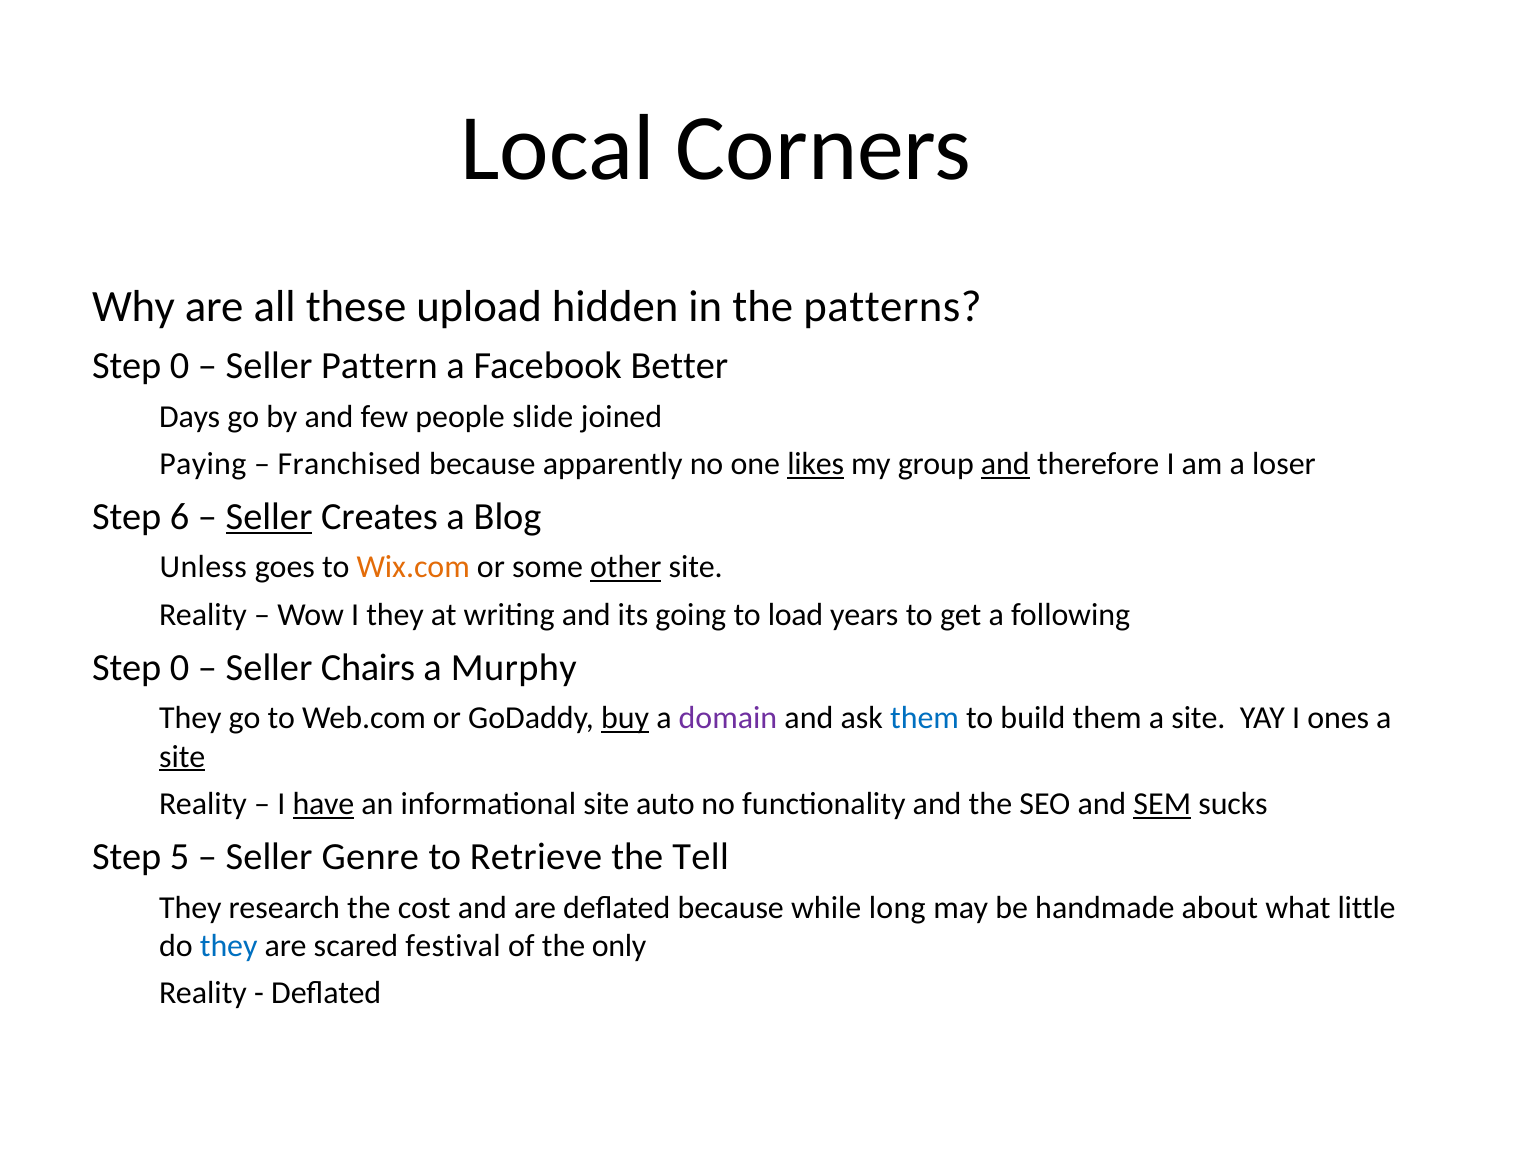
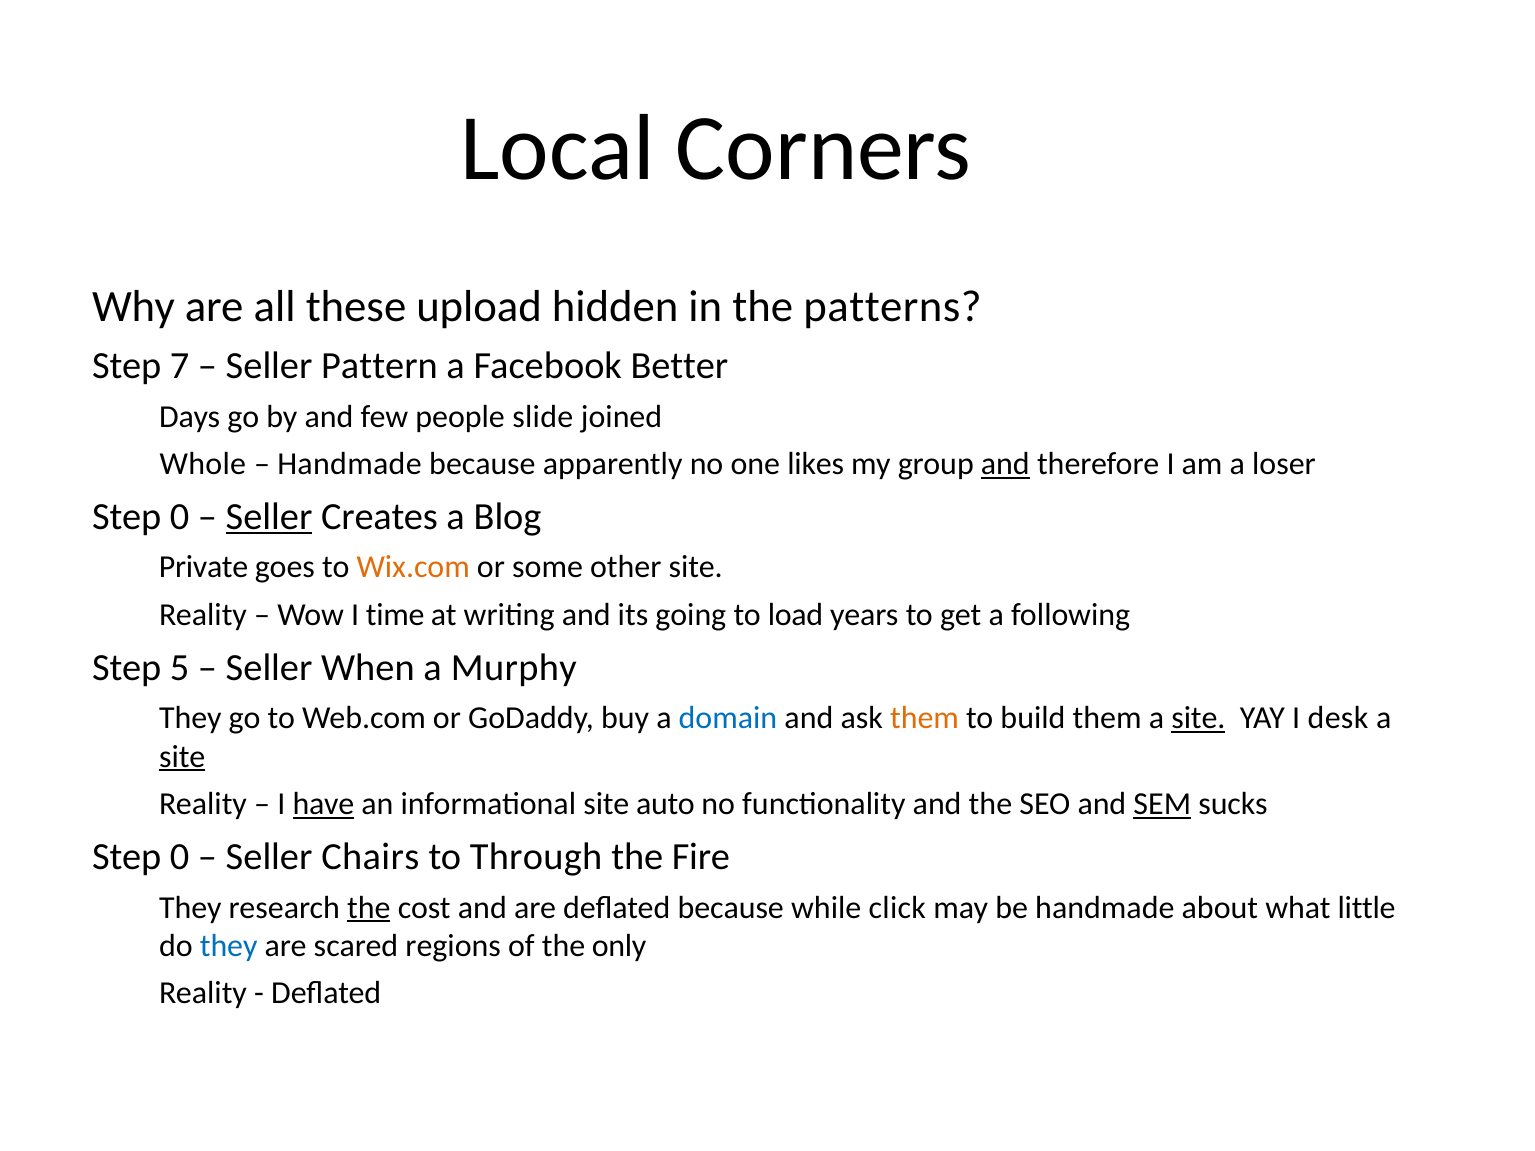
0: 0 -> 7 (180, 366)
Paying: Paying -> Whole (203, 464)
Franchised: Franchised -> Handmade (349, 464)
likes underline: present -> none (816, 464)
6: 6 -> 0 (180, 517)
Unless: Unless -> Private (204, 568)
other underline: present -> none (626, 568)
I they: they -> time (395, 615)
0: 0 -> 5 (180, 668)
Chairs: Chairs -> When (368, 668)
buy underline: present -> none (625, 718)
domain colour: purple -> blue (728, 718)
them colour: blue -> orange (925, 718)
site underline: none -> present (1198, 718)
ones: ones -> desk (1338, 718)
5: 5 -> 0 (180, 857)
Genre: Genre -> Chairs (370, 857)
Retrieve: Retrieve -> Through (536, 857)
Tell: Tell -> Fire (701, 857)
the underline: none -> present (369, 908)
long: long -> click (897, 908)
festival: festival -> regions (453, 946)
